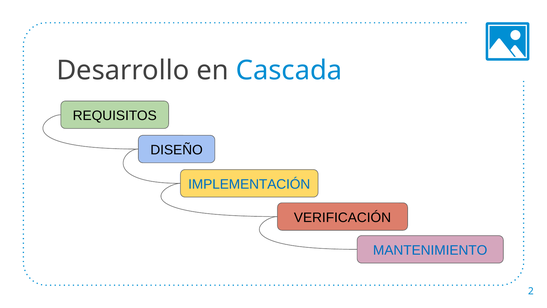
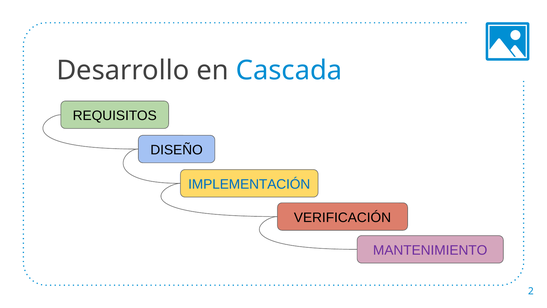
MANTENIMIENTO colour: blue -> purple (430, 250)
